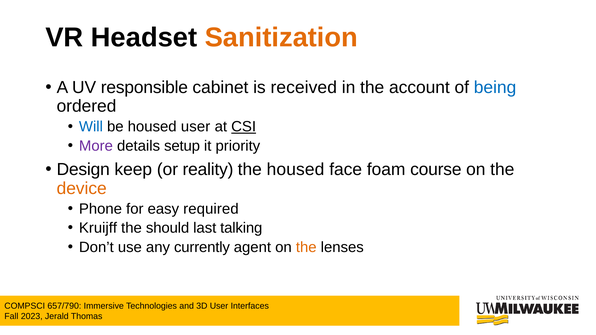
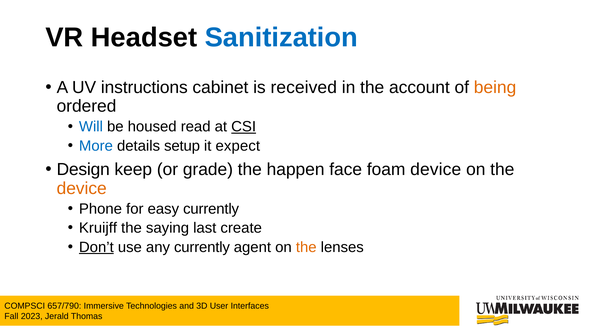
Sanitization colour: orange -> blue (281, 37)
responsible: responsible -> instructions (144, 87)
being colour: blue -> orange (495, 87)
housed user: user -> read (196, 127)
More colour: purple -> blue (96, 146)
priority: priority -> expect (238, 146)
reality: reality -> grade (208, 170)
the housed: housed -> happen (296, 170)
foam course: course -> device (436, 170)
easy required: required -> currently (211, 209)
should: should -> saying (168, 228)
talking: talking -> create (241, 228)
Don’t underline: none -> present (96, 247)
